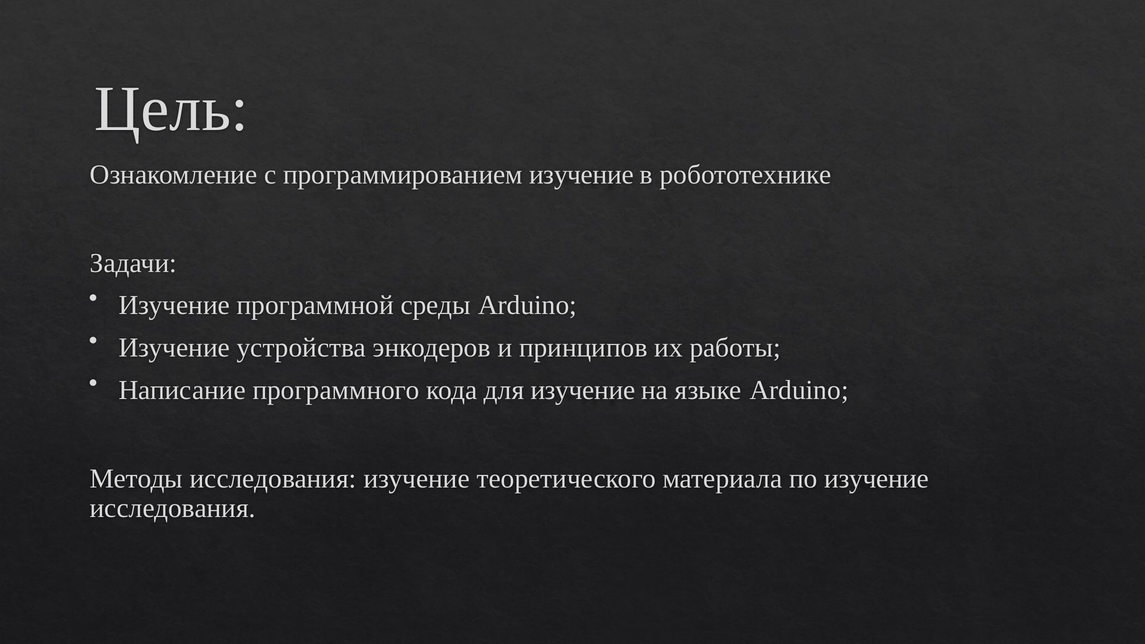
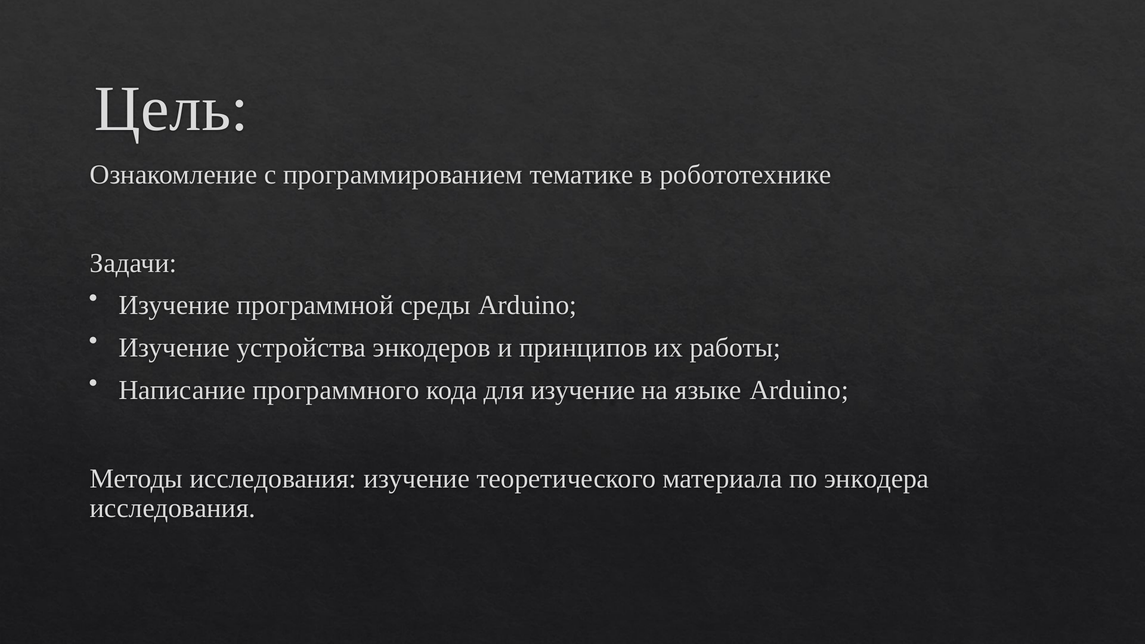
программированием изучение: изучение -> тематике (581, 175)
по изучение: изучение -> энкодера (877, 479)
